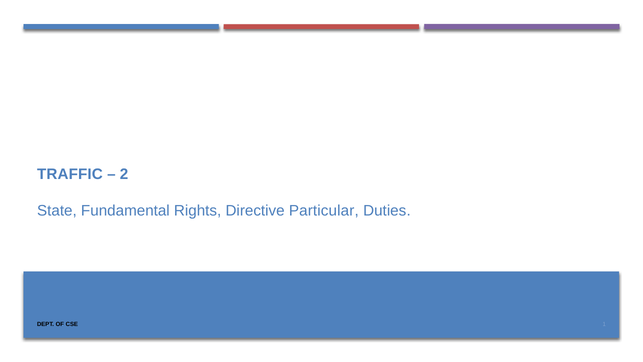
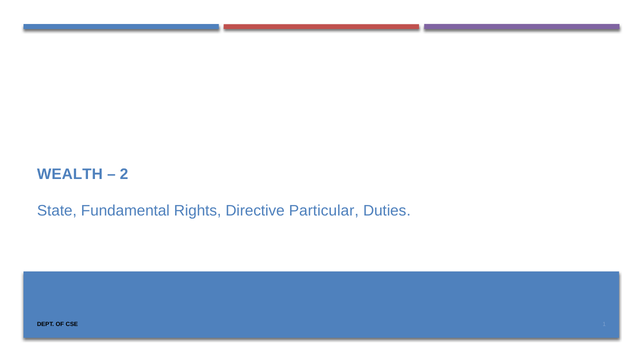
TRAFFIC: TRAFFIC -> WEALTH (70, 174)
